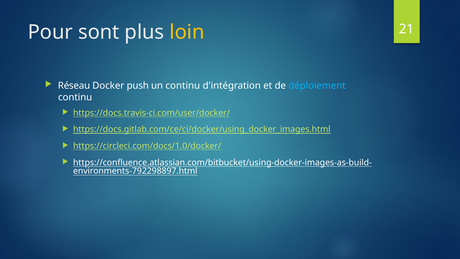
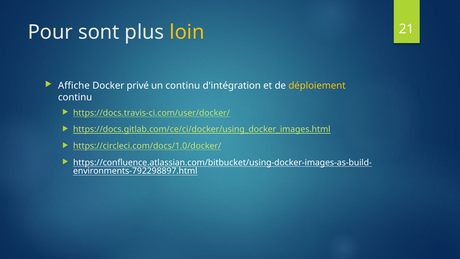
Réseau: Réseau -> Affiche (74, 86)
push: push -> privé (138, 86)
déploiement colour: light blue -> yellow (317, 86)
